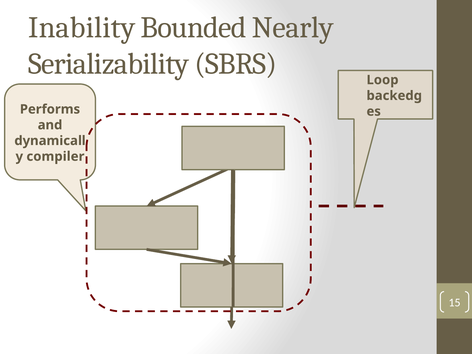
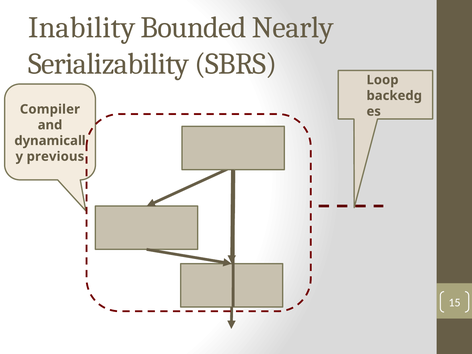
Performs: Performs -> Compiler (50, 109)
compiler: compiler -> previous (55, 156)
